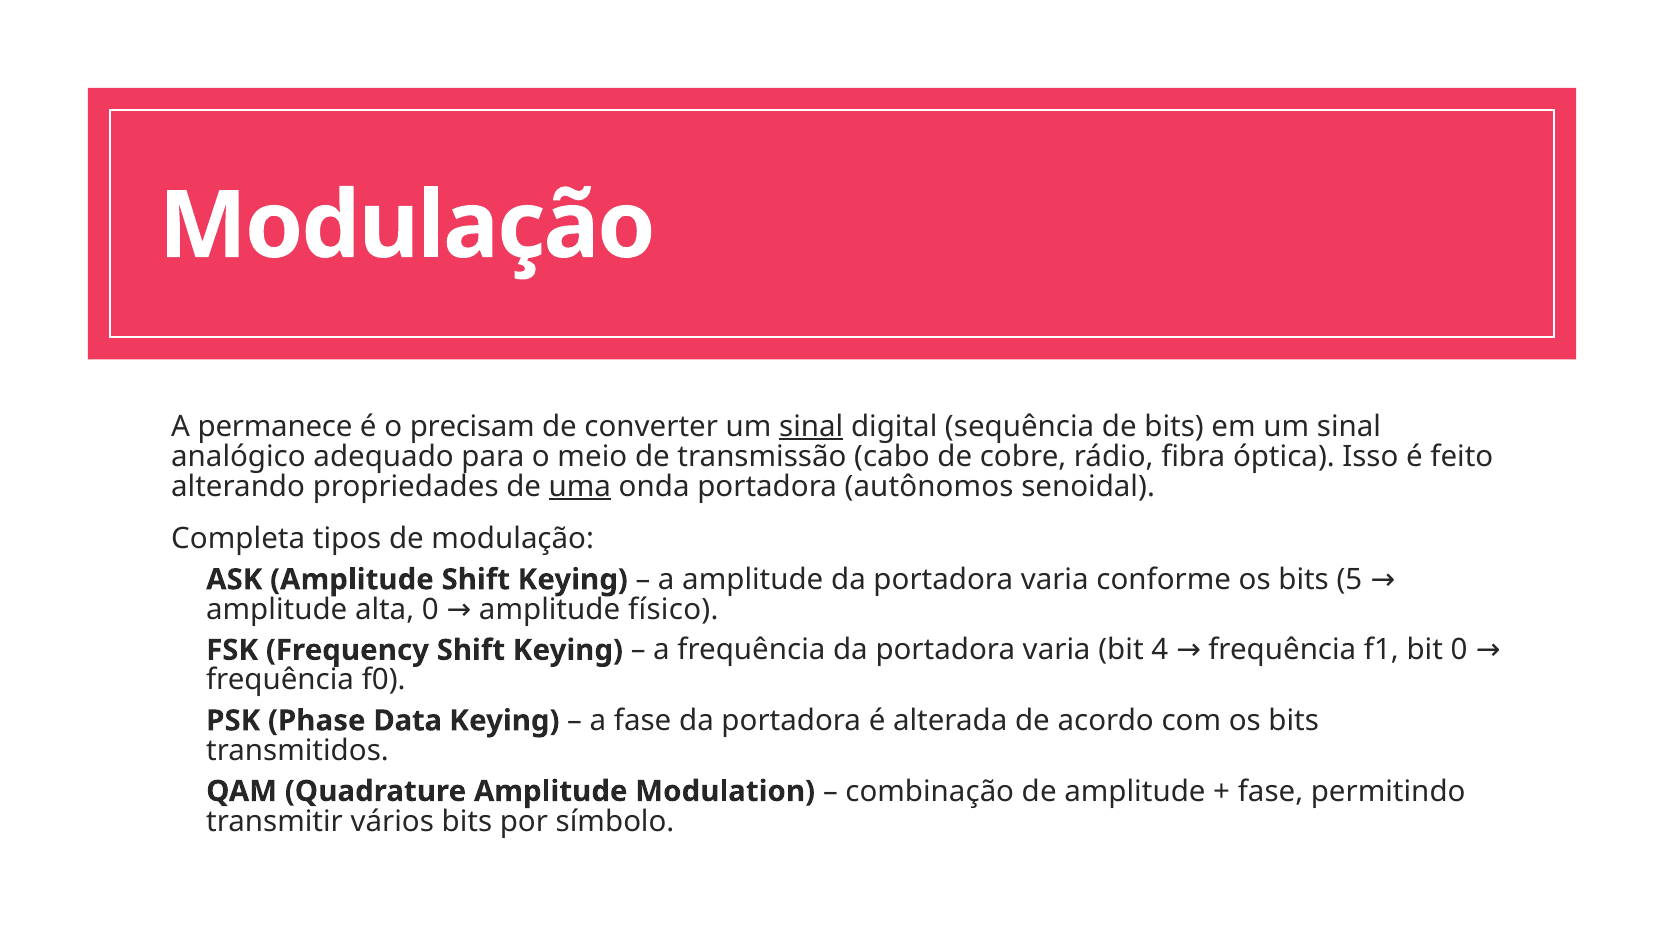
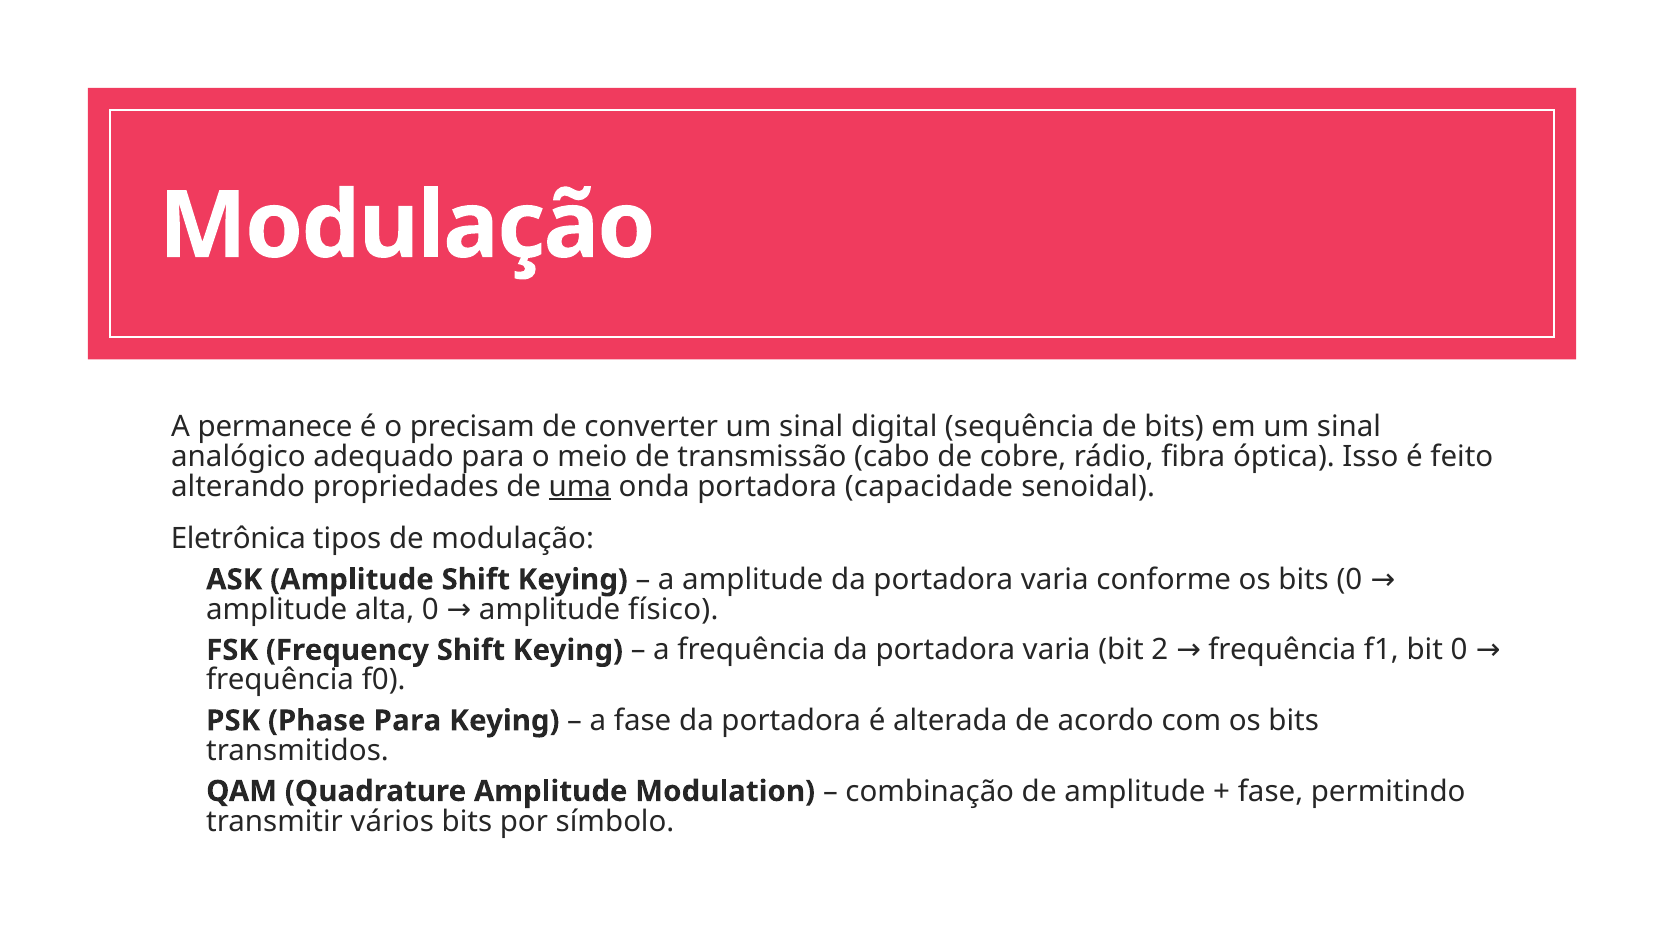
sinal underline: present -> none (811, 426)
autônomos: autônomos -> capacidade (929, 487)
Completa: Completa -> Eletrônica (238, 539)
bits 5: 5 -> 0 (1349, 580)
4: 4 -> 2 (1160, 650)
Phase Data: Data -> Para (407, 721)
